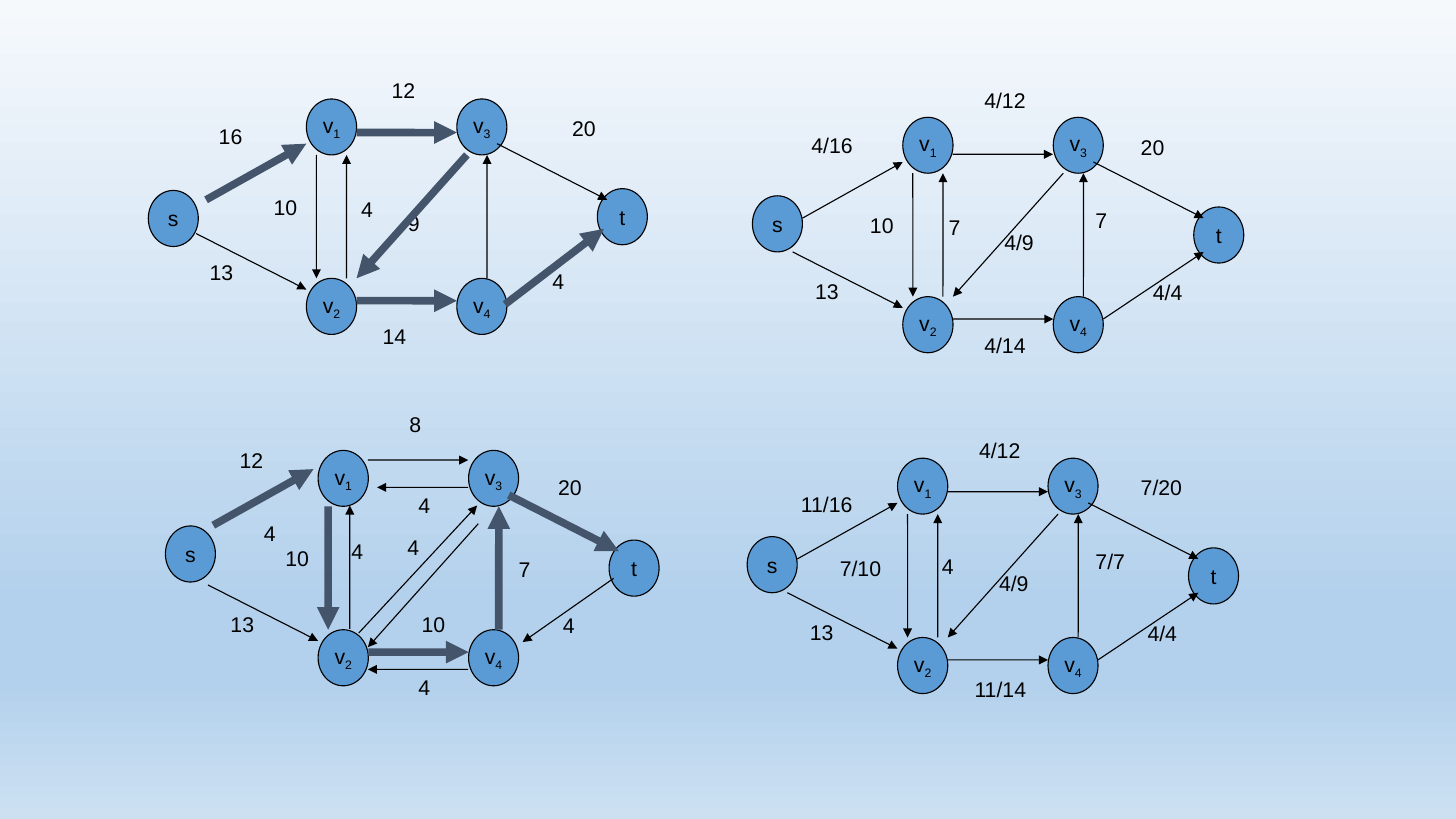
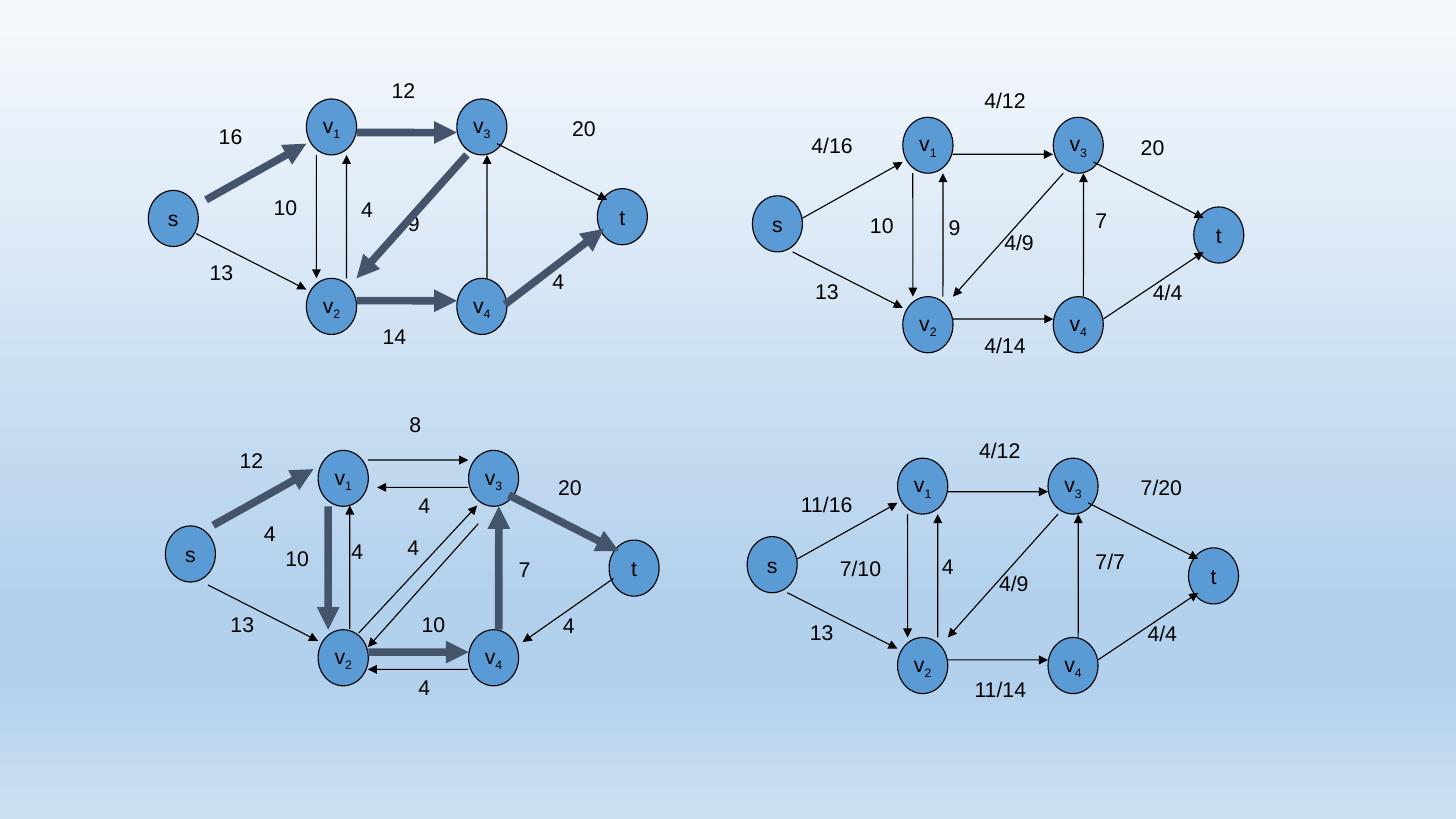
10 7: 7 -> 9 (954, 228)
